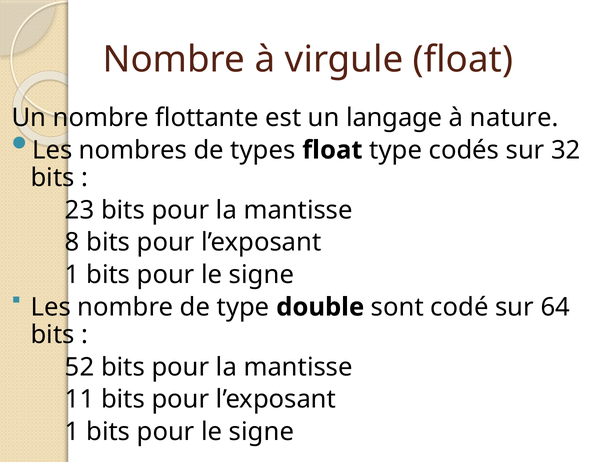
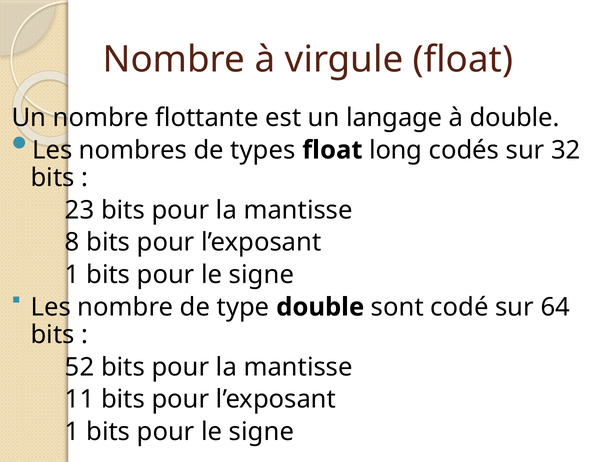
à nature: nature -> double (515, 118)
float type: type -> long (396, 150)
